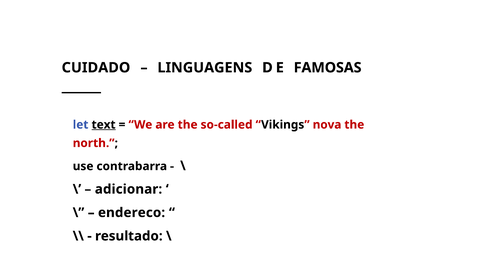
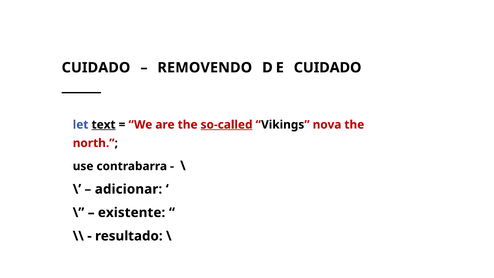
LINGUAGENS: LINGUAGENS -> REMOVENDO (205, 68)
DE FAMOSAS: FAMOSAS -> CUIDADO (328, 68)
so-called underline: none -> present (227, 125)
endereco: endereco -> existente (132, 213)
